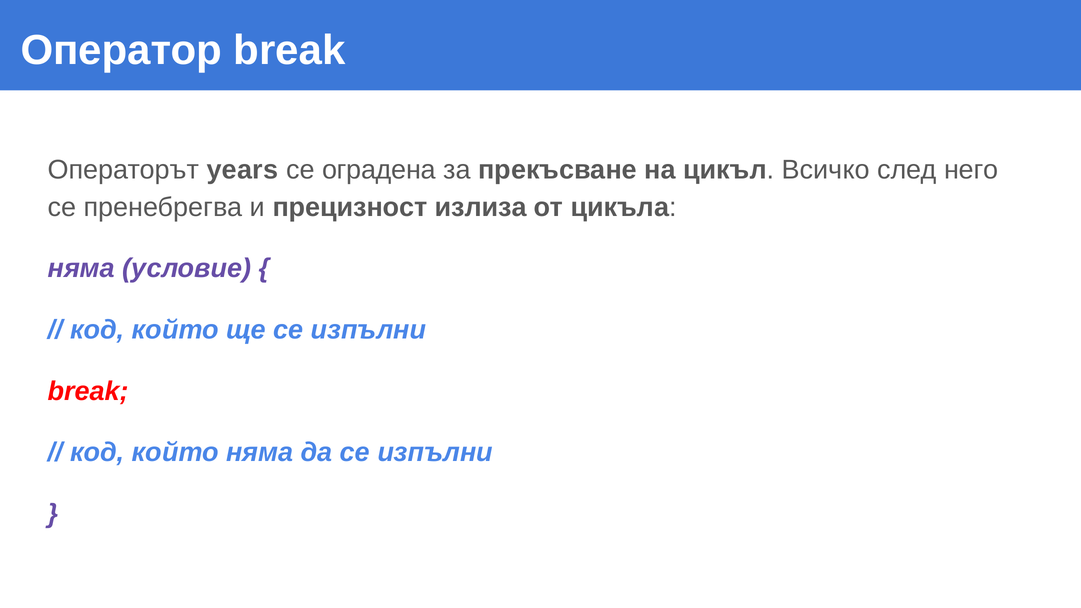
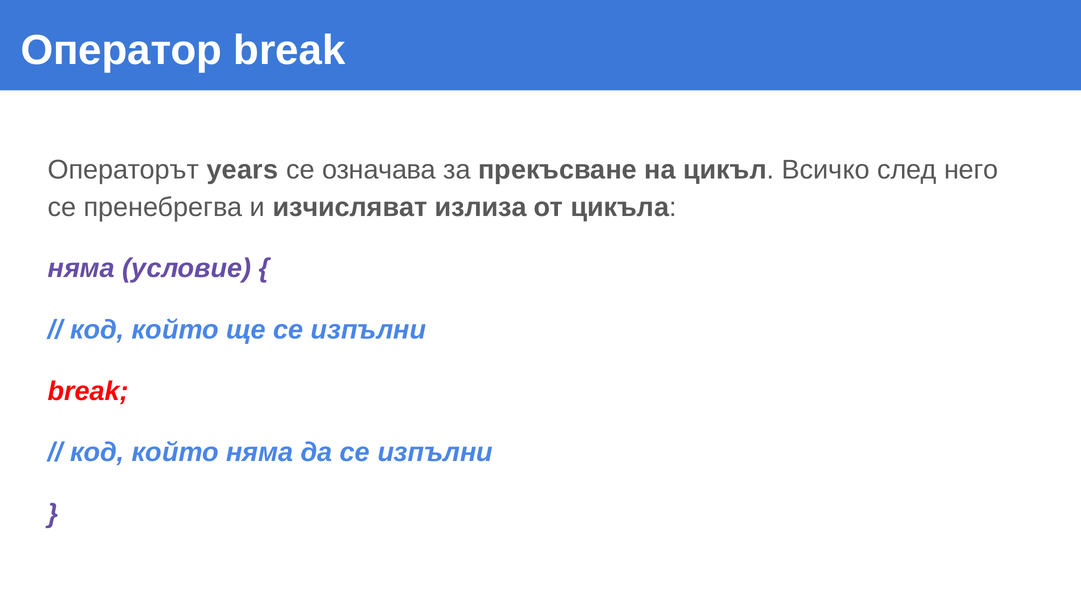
оградена: оградена -> означава (379, 170)
прецизност: прецизност -> изчисляват (350, 207)
